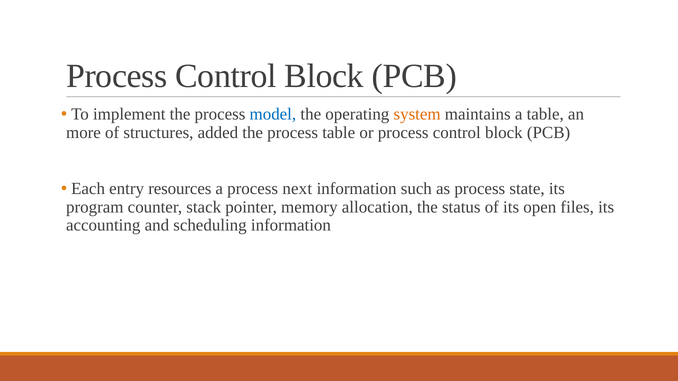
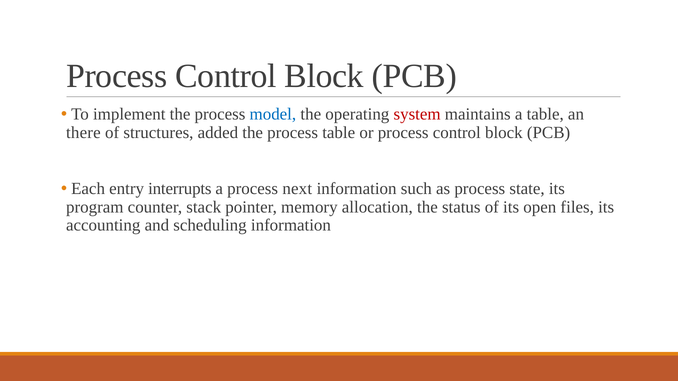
system colour: orange -> red (417, 114)
more: more -> there (83, 133)
resources: resources -> interrupts (180, 189)
